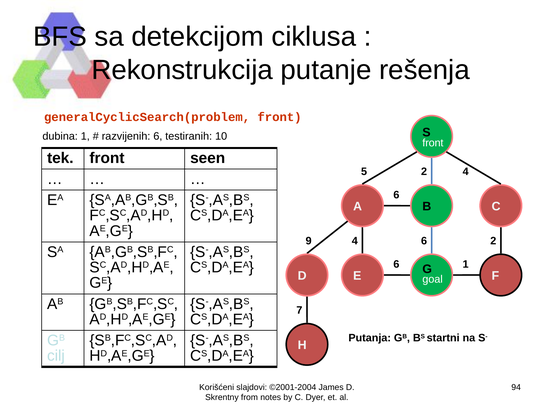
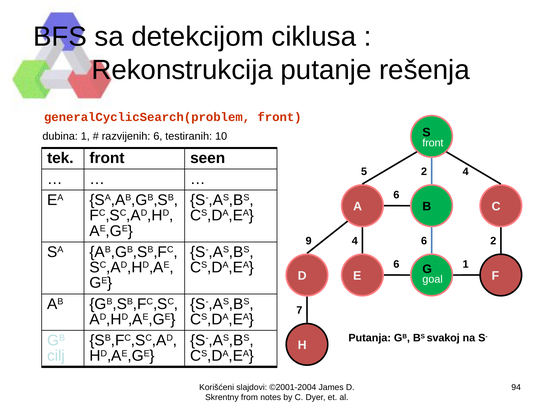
startni: startni -> svakoj (443, 338)
